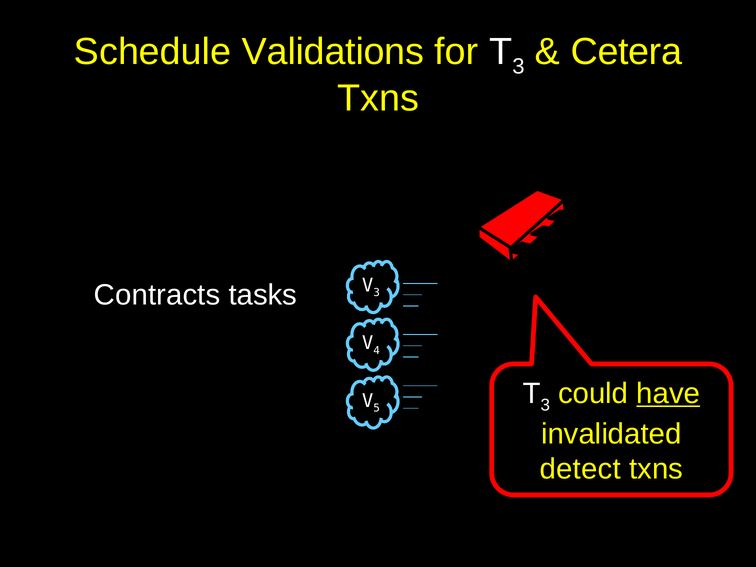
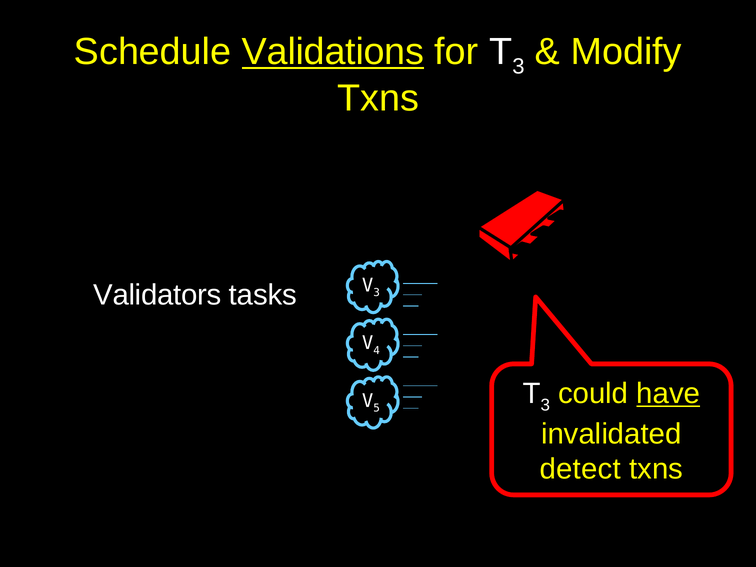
Validations underline: none -> present (333, 52)
Cetera: Cetera -> Modify (626, 52)
Contracts: Contracts -> Validators (157, 295)
